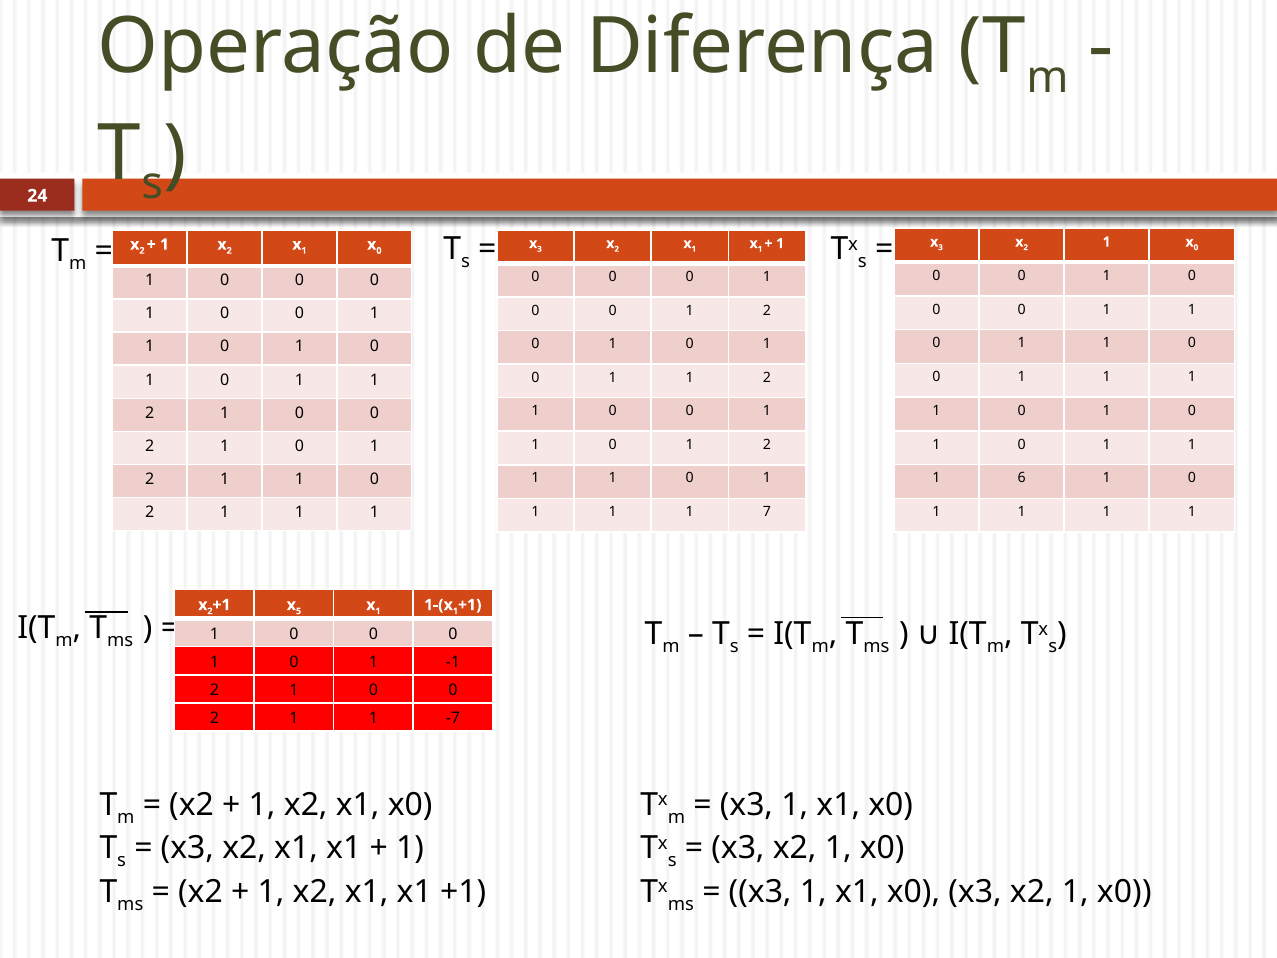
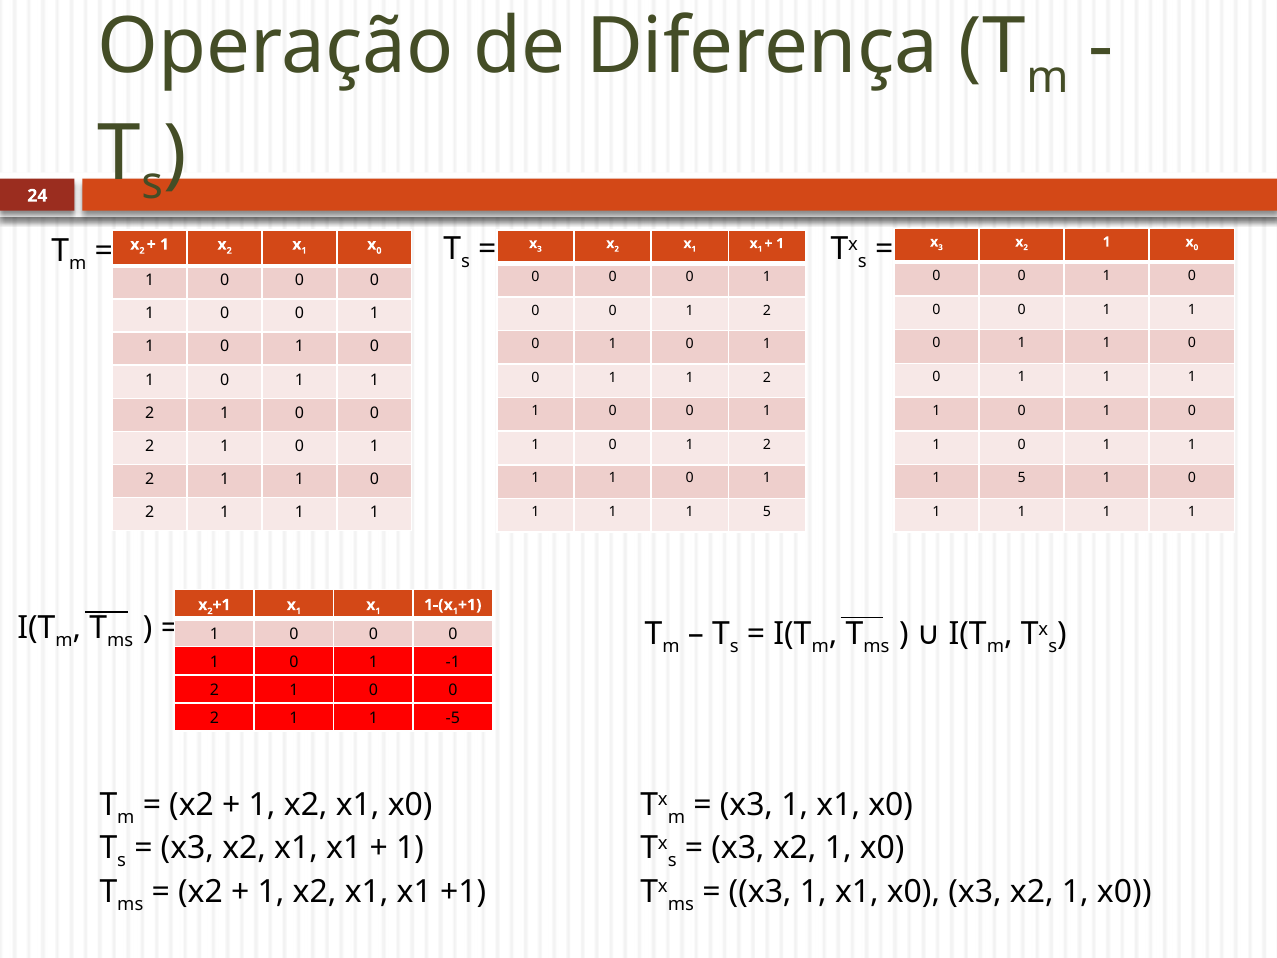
6: 6 -> 5 (1022, 478)
7: 7 -> 5 (767, 512)
5: 5 -> 1 (299, 611)
-7: -7 -> -5 (453, 718)
